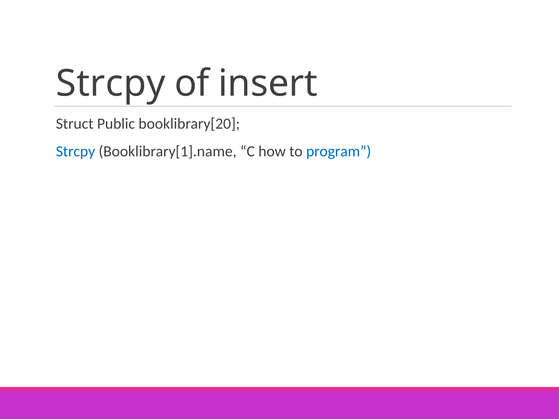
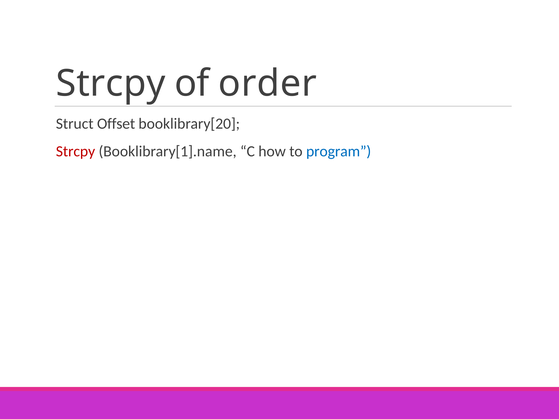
insert: insert -> order (268, 84)
Public: Public -> Offset (116, 124)
Strcpy colour: blue -> red (76, 152)
